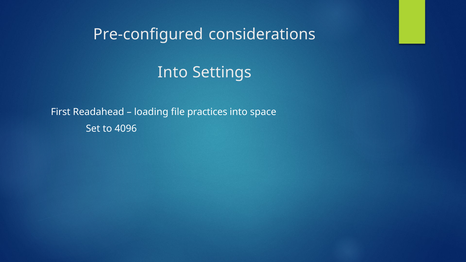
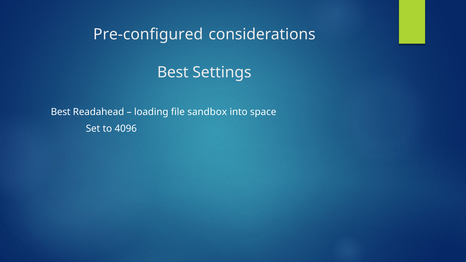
Into: Into -> Best (173, 73)
First: First -> Best (61, 112)
practices: practices -> sandbox (207, 112)
